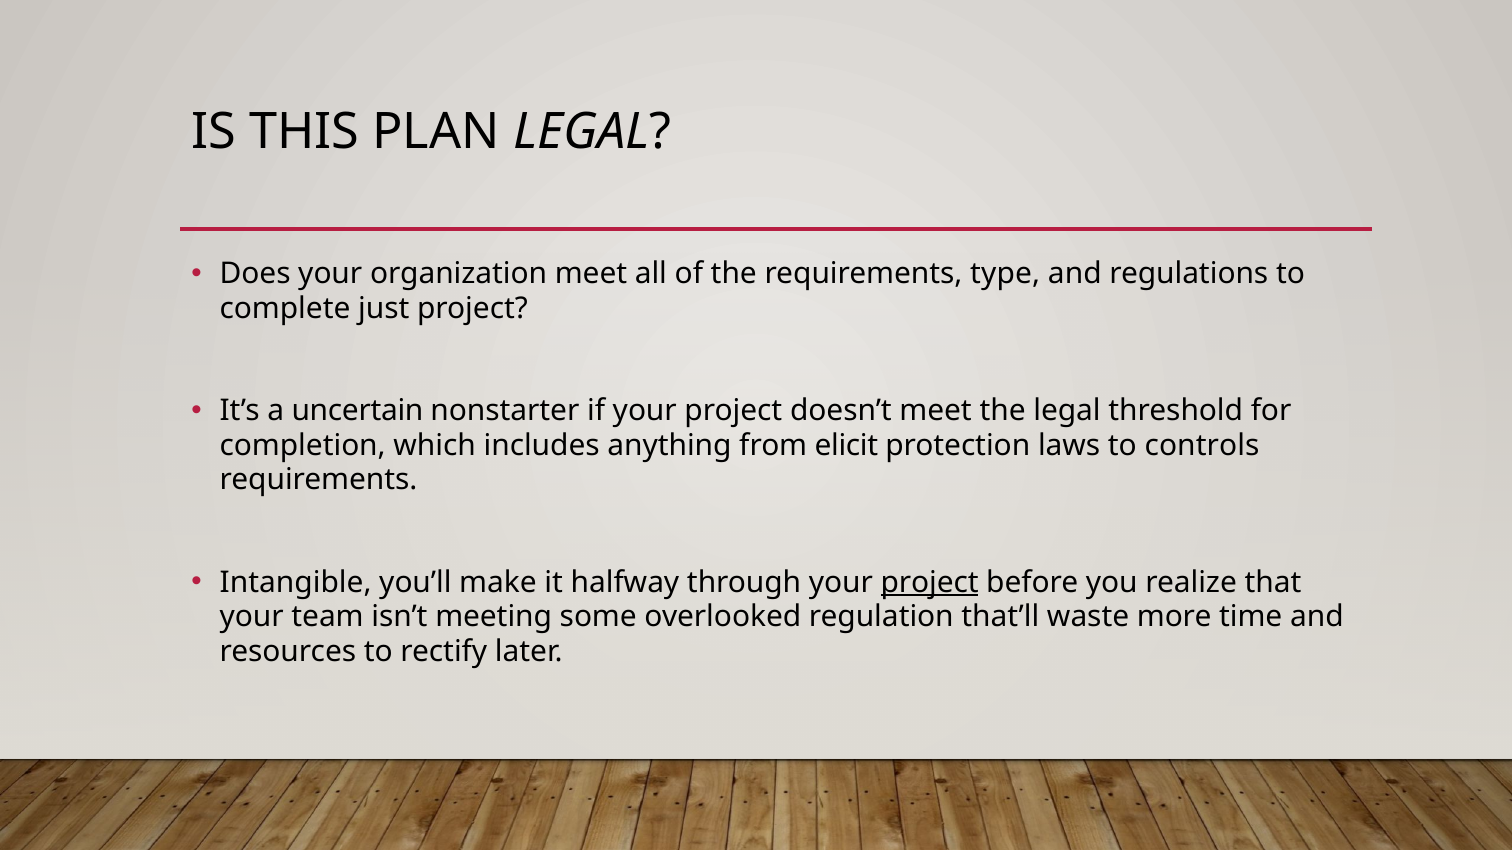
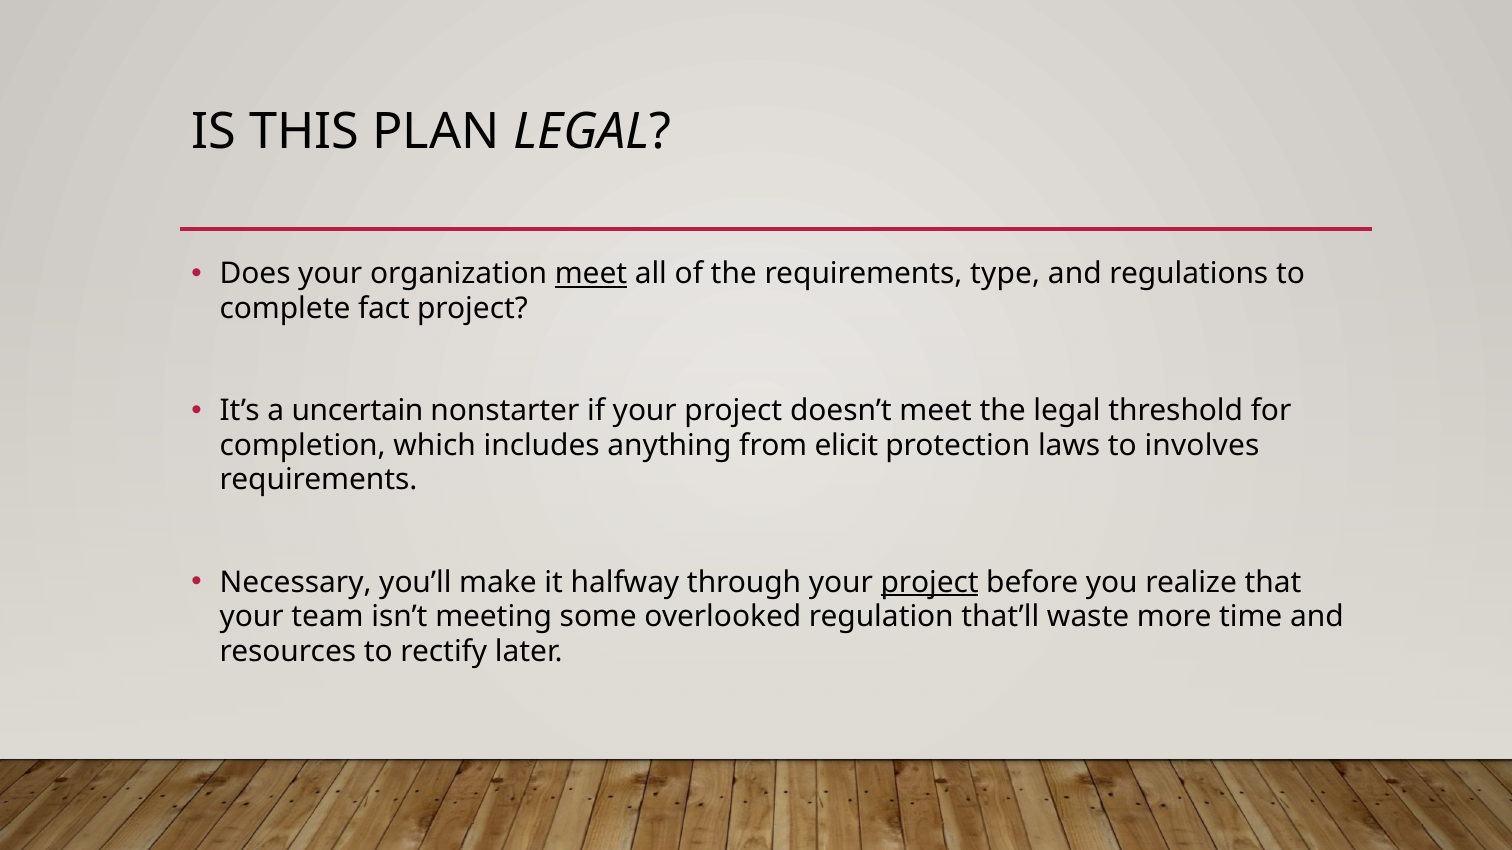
meet underline: none -> present (591, 274)
just: just -> fact (384, 309)
controls: controls -> involves (1202, 446)
Intangible: Intangible -> Necessary (296, 583)
